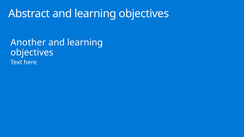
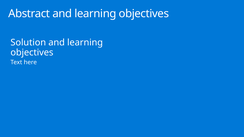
Another: Another -> Solution (28, 43)
